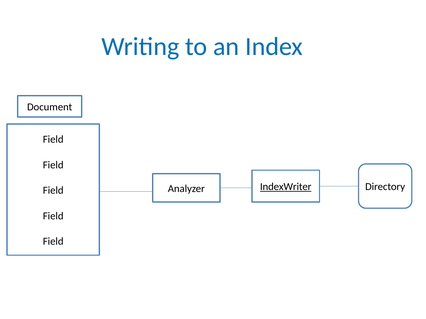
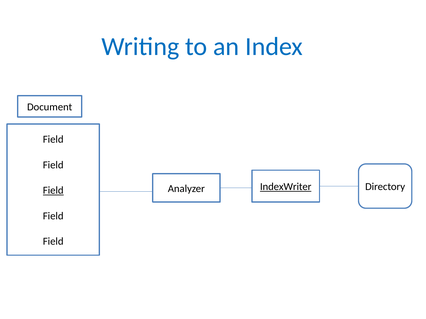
Field underline: none -> present (53, 191)
